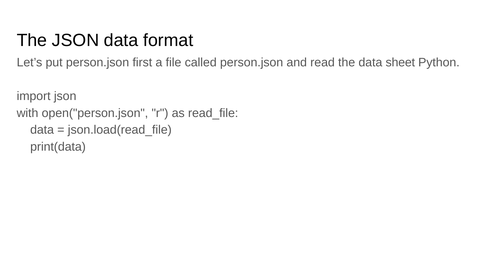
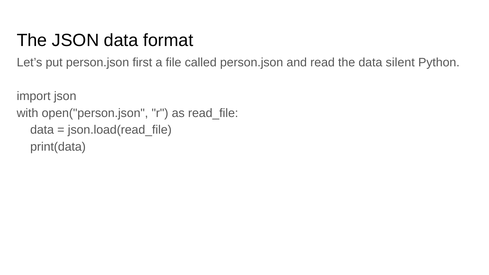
sheet: sheet -> silent (400, 62)
